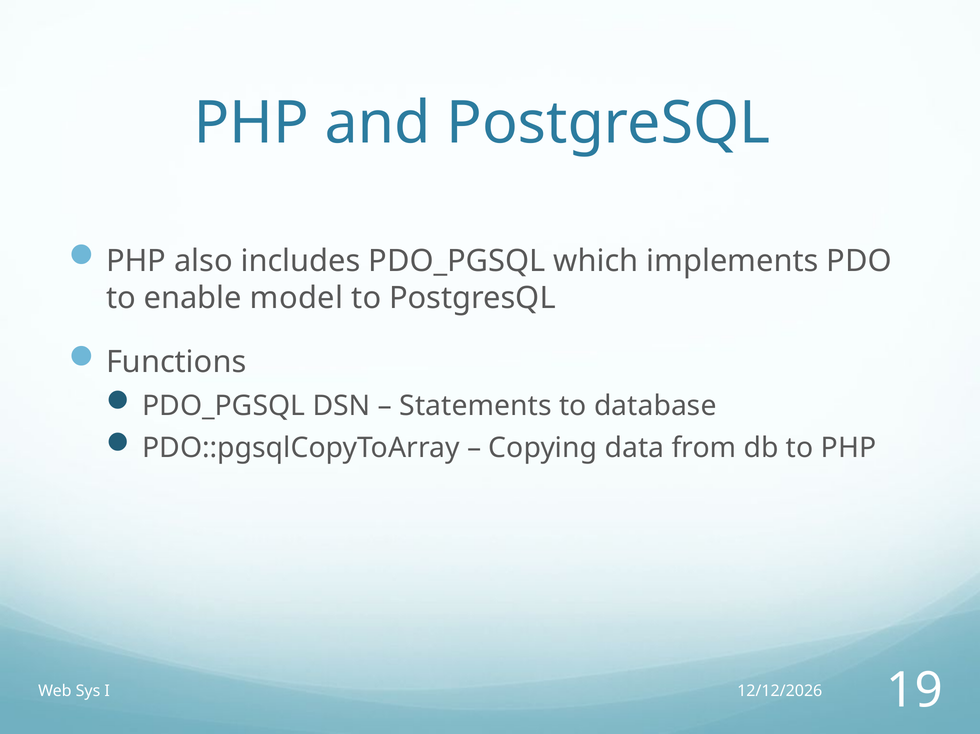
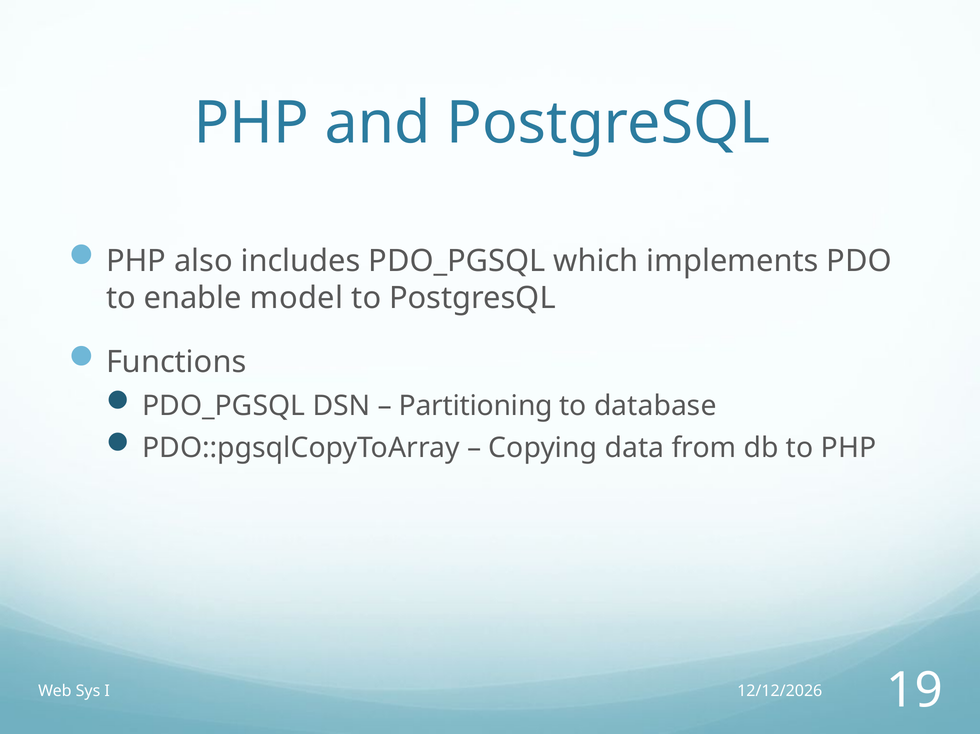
Statements: Statements -> Partitioning (476, 406)
